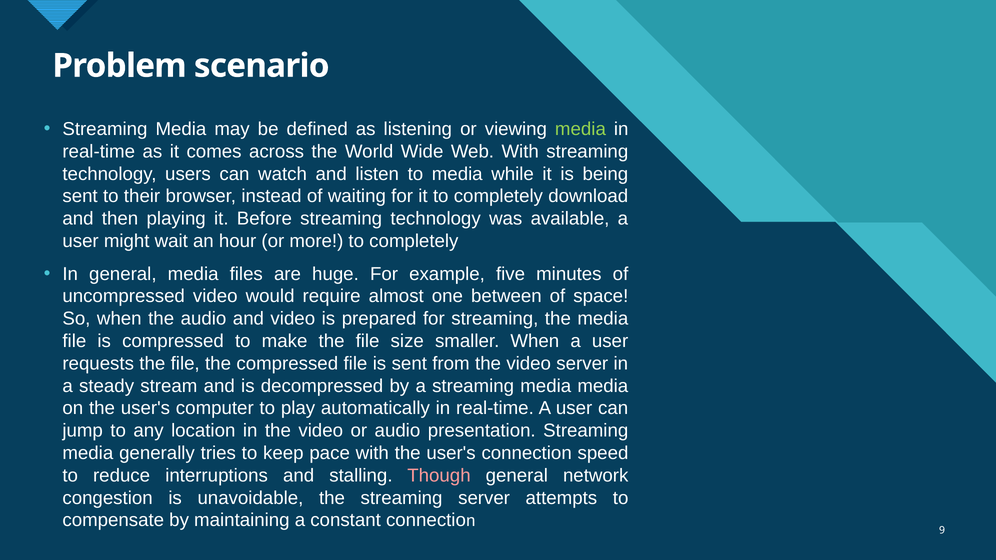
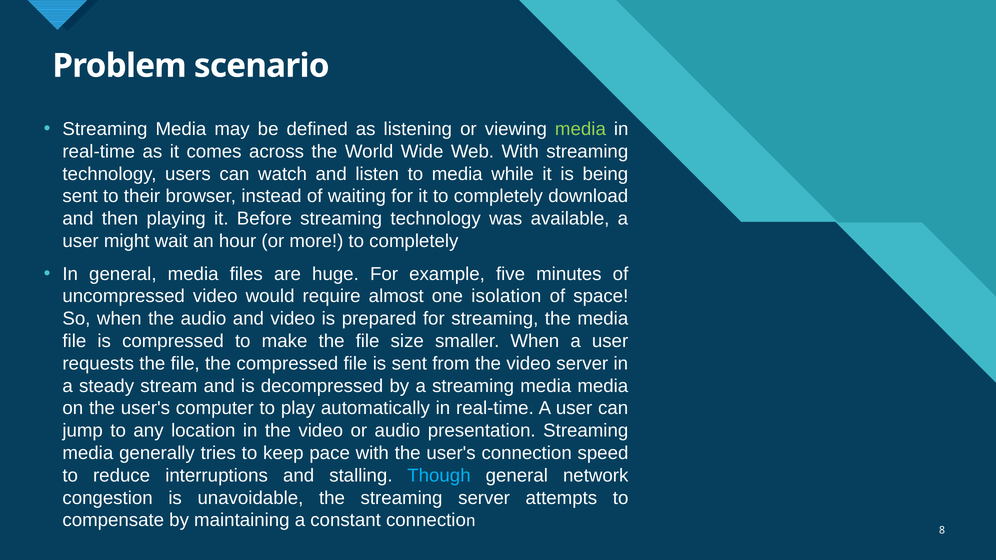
between: between -> isolation (506, 296)
Though colour: pink -> light blue (439, 476)
9: 9 -> 8 (942, 531)
